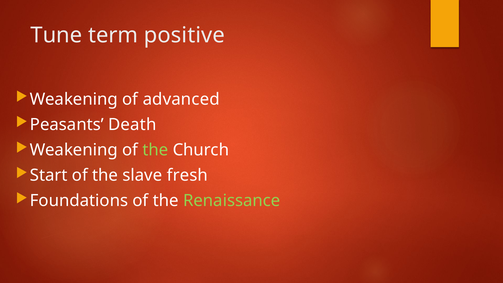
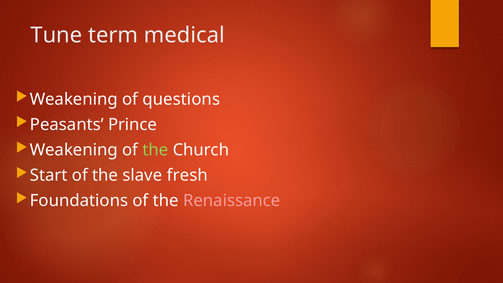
positive: positive -> medical (184, 35)
advanced: advanced -> questions (181, 99)
Death: Death -> Prince (132, 125)
Renaissance colour: light green -> pink (232, 201)
